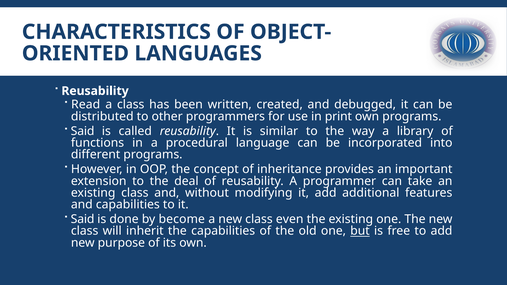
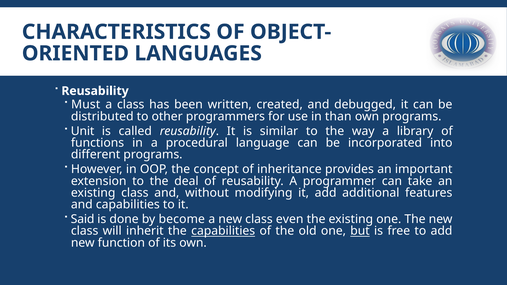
Read: Read -> Must (86, 105)
print: print -> than (338, 116)
Said: Said -> Unit (83, 131)
capabilities underline: none -> present (223, 231)
purpose: purpose -> function (121, 243)
